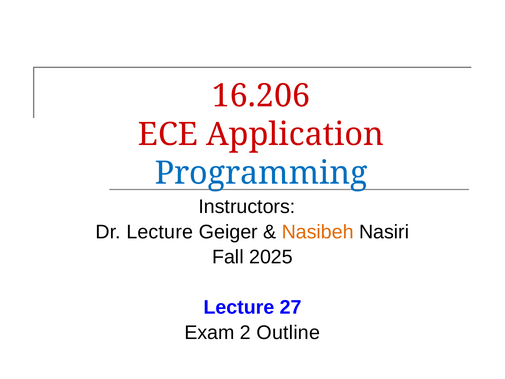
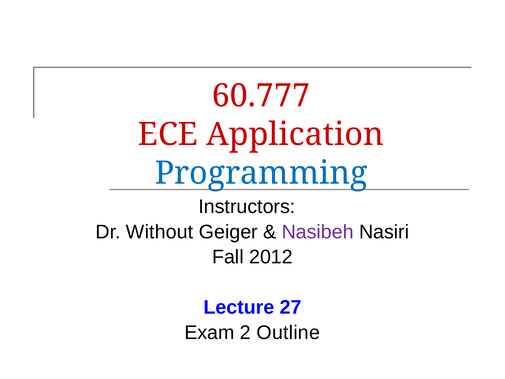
16.206: 16.206 -> 60.777 (261, 96)
Dr Lecture: Lecture -> Without (160, 232)
Nasibeh colour: orange -> purple (318, 232)
2025: 2025 -> 2012 (271, 257)
